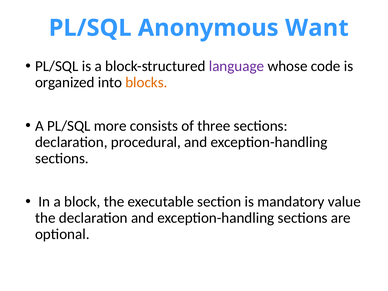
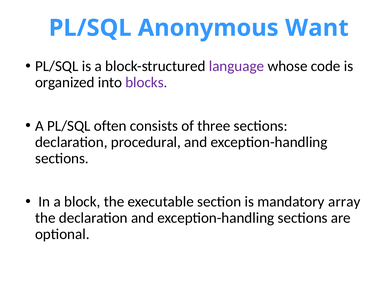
blocks colour: orange -> purple (146, 82)
more: more -> often (110, 126)
value: value -> array (344, 202)
